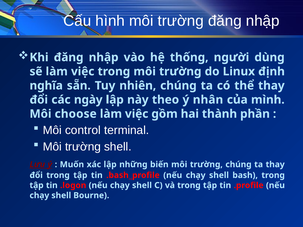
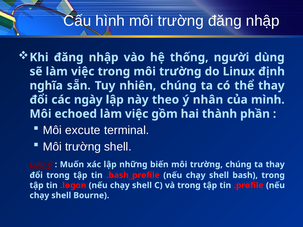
choose: choose -> echoed (76, 114)
control: control -> excute (83, 130)
